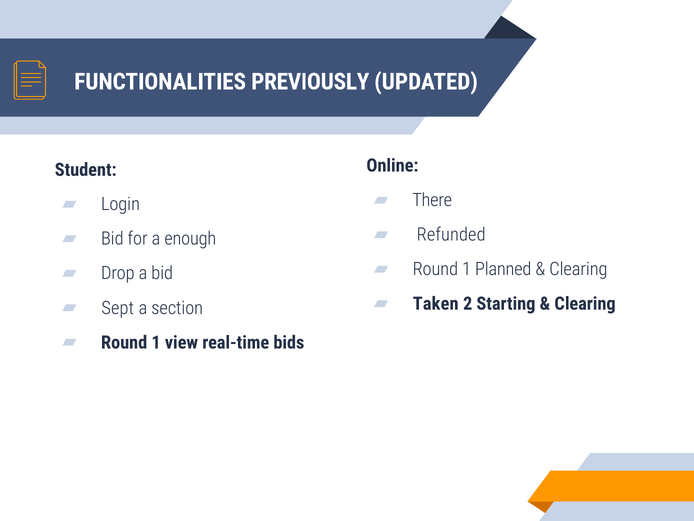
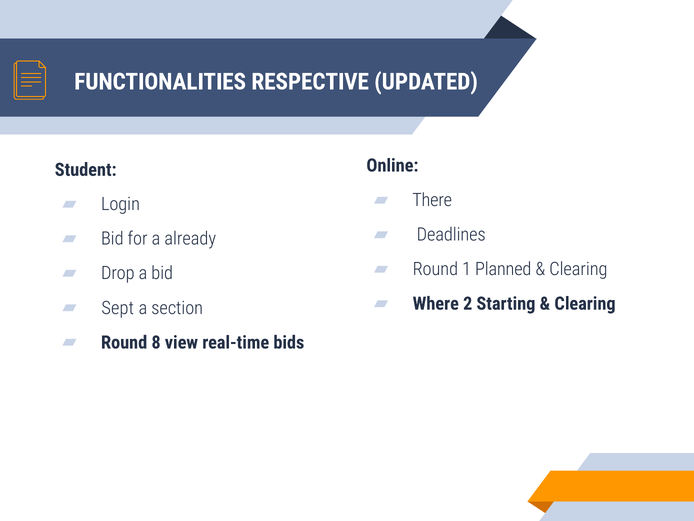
PREVIOUSLY: PREVIOUSLY -> RESPECTIVE (310, 82)
Refunded: Refunded -> Deadlines (451, 234)
enough: enough -> already (190, 239)
Taken: Taken -> Where (436, 303)
1: 1 -> 8 (156, 342)
